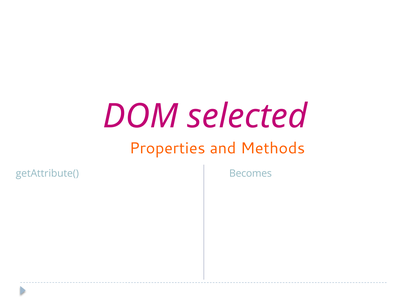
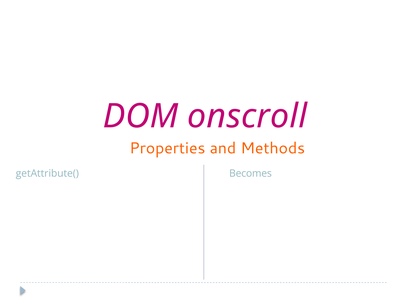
selected: selected -> onscroll (247, 116)
